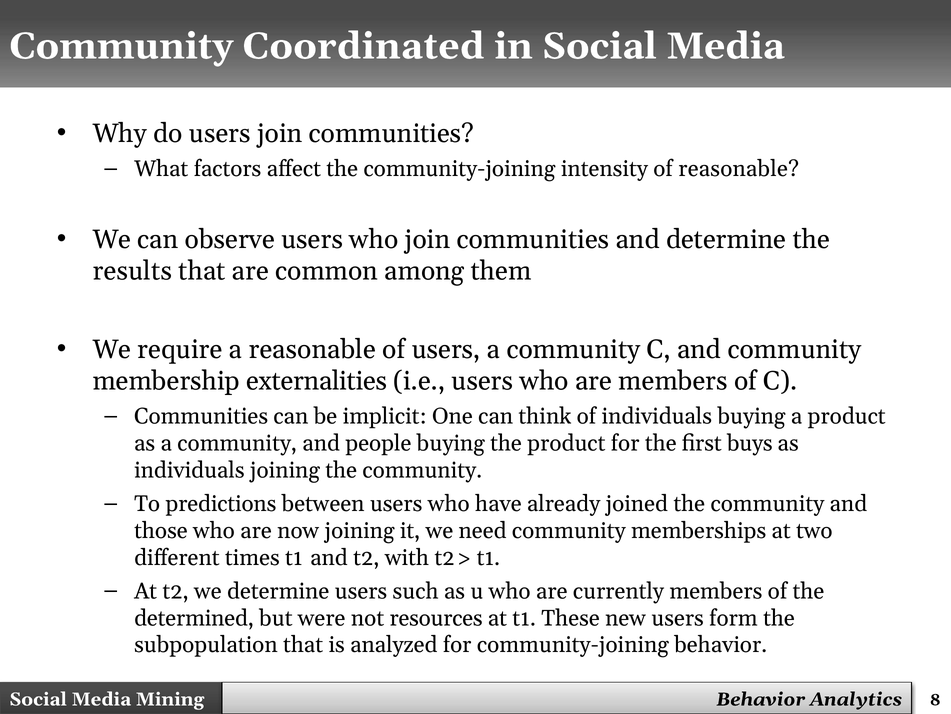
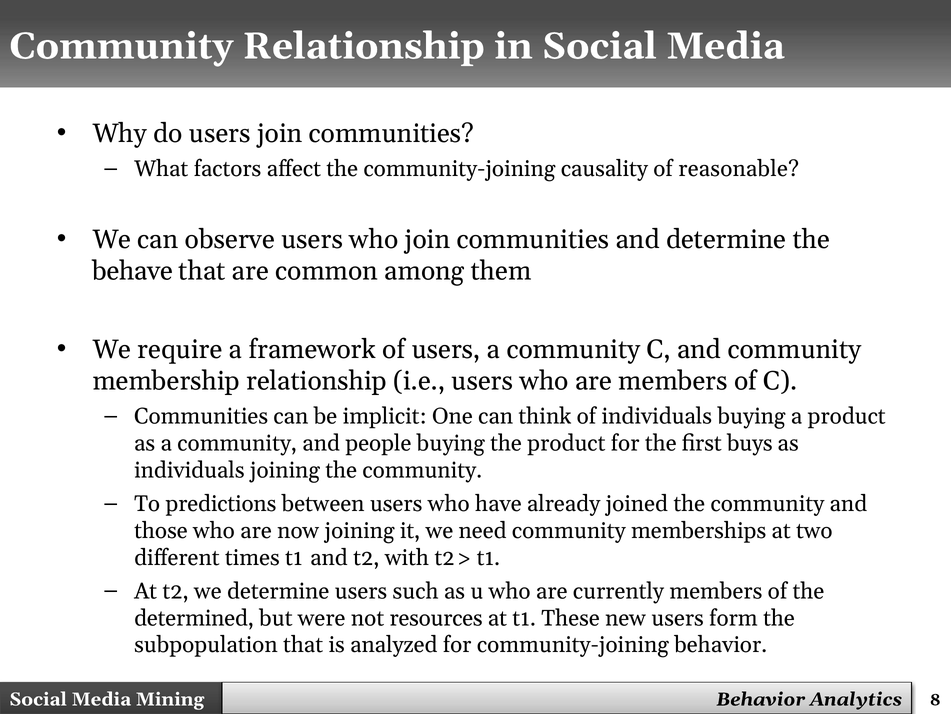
Community Coordinated: Coordinated -> Relationship (364, 46)
intensity: intensity -> causality (604, 169)
results: results -> behave (132, 271)
a reasonable: reasonable -> framework (312, 349)
membership externalities: externalities -> relationship (317, 381)
